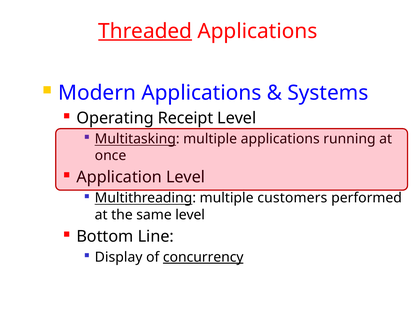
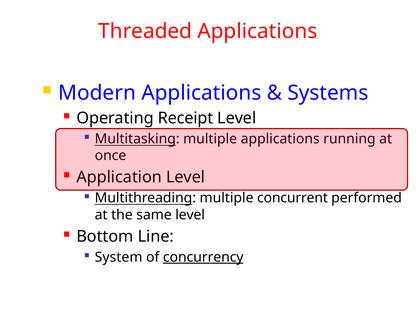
Threaded underline: present -> none (145, 31)
customers: customers -> concurrent (292, 198)
Display: Display -> System (119, 257)
